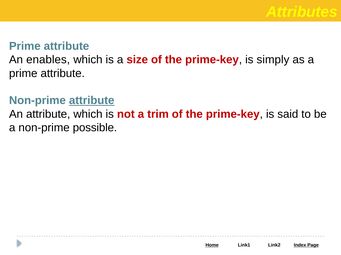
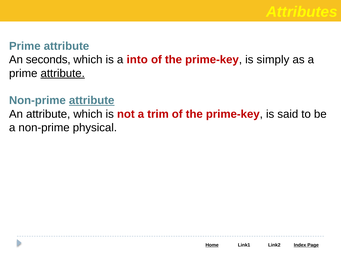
enables: enables -> seconds (48, 60)
size: size -> into (137, 60)
attribute underline: none -> present (63, 74)
possible: possible -> physical (95, 128)
